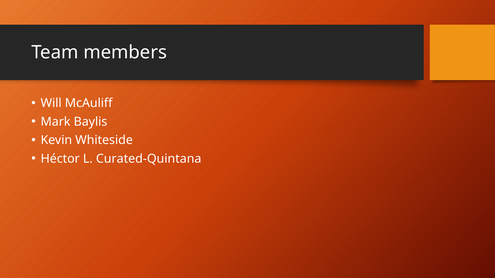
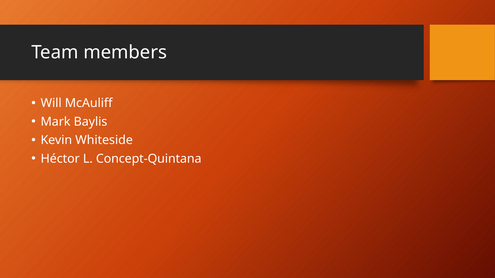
Curated-Quintana: Curated-Quintana -> Concept-Quintana (149, 159)
